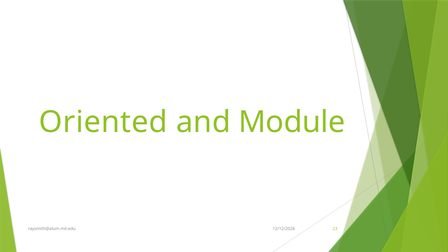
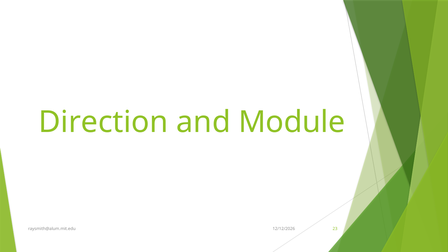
Oriented: Oriented -> Direction (103, 122)
